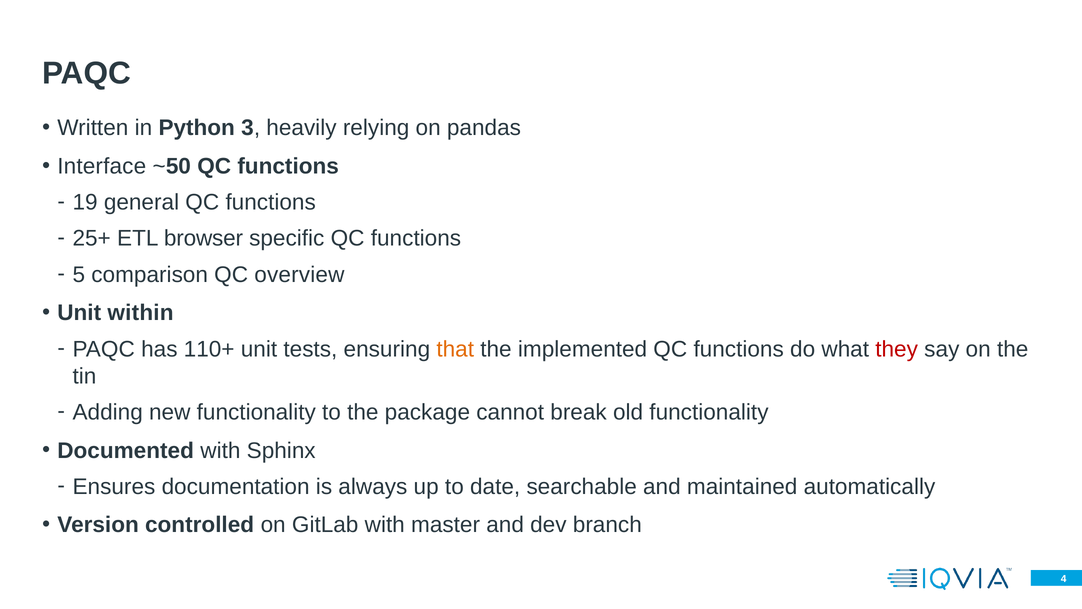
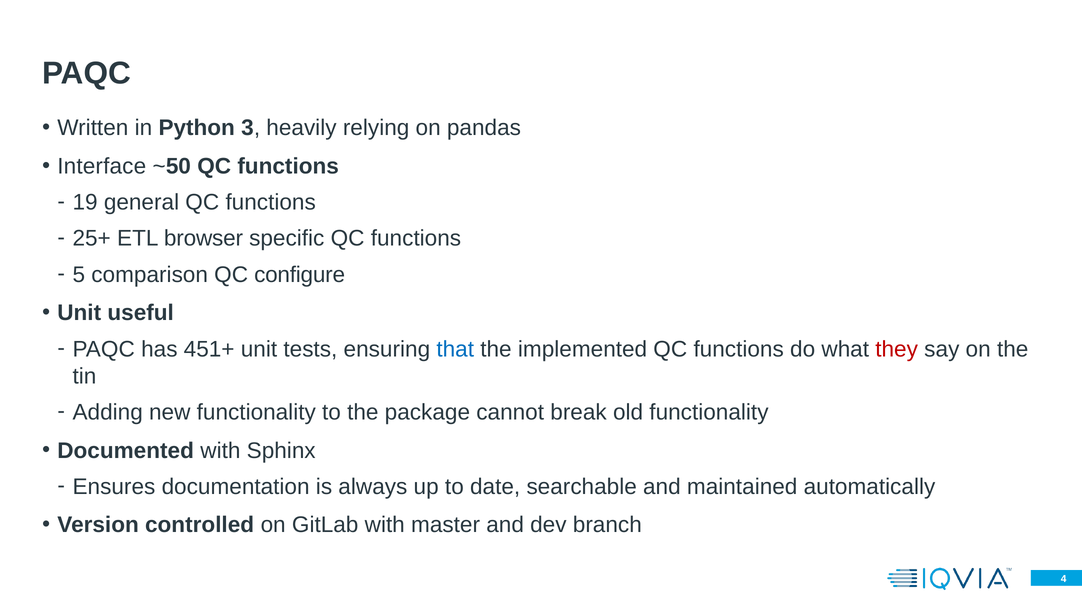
overview: overview -> configure (300, 274)
within: within -> useful (141, 313)
110+: 110+ -> 451+ (209, 349)
that colour: orange -> blue (455, 349)
